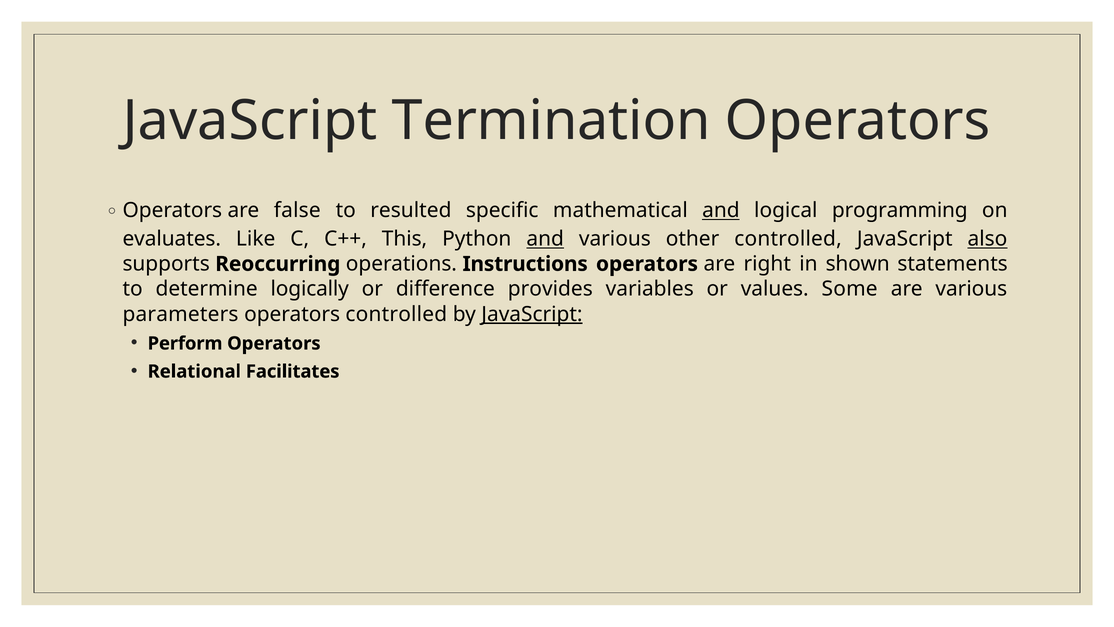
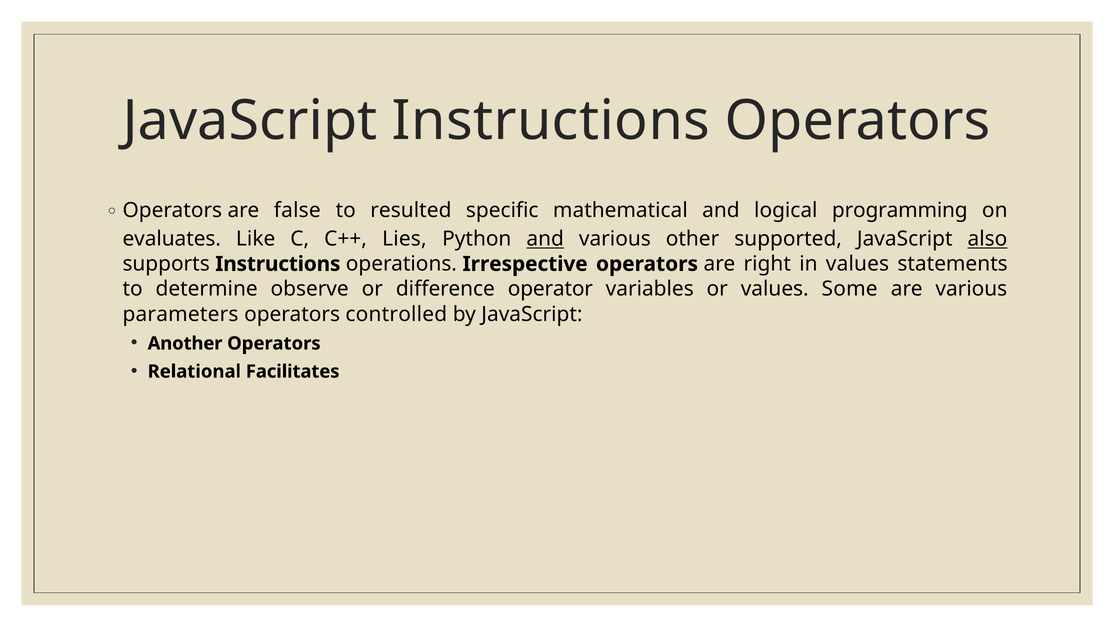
JavaScript Termination: Termination -> Instructions (551, 121)
and underline: present -> none (721, 210)
This: This -> Lies (404, 239)
other controlled: controlled -> supported (788, 239)
supports Reoccurring: Reoccurring -> Instructions (278, 264)
Instructions: Instructions -> Irrespective (525, 264)
in shown: shown -> values (857, 264)
logically: logically -> observe (310, 289)
provides: provides -> operator (550, 289)
JavaScript underline: present -> none (532, 314)
Perform: Perform -> Another (185, 343)
